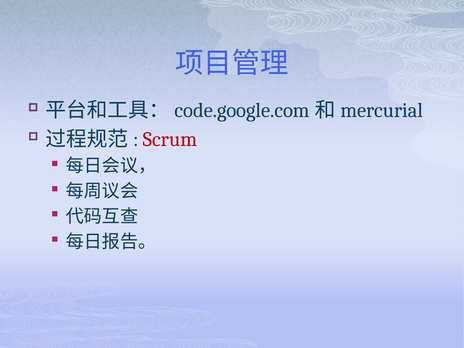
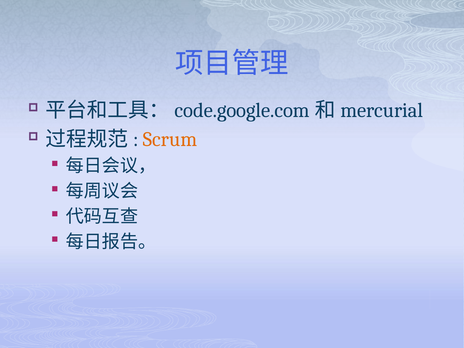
Scrum colour: red -> orange (170, 139)
